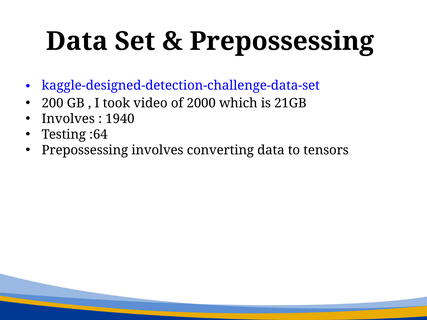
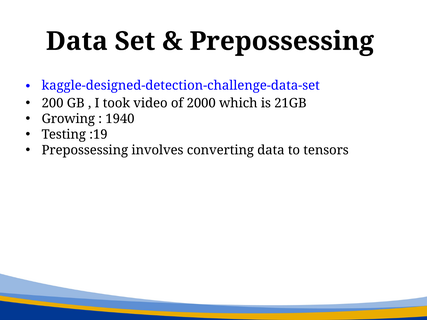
Involves: Involves -> Growing (68, 119)
:64: :64 -> :19 (98, 135)
